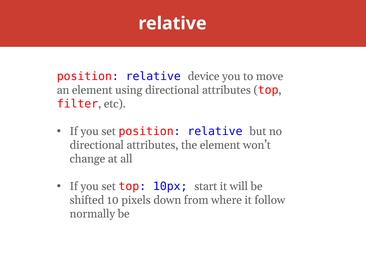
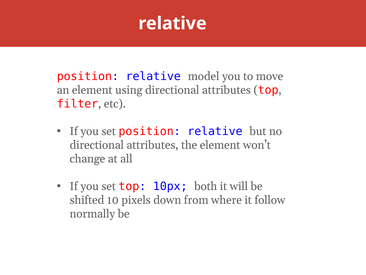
device: device -> model (204, 76)
start: start -> both (206, 186)
